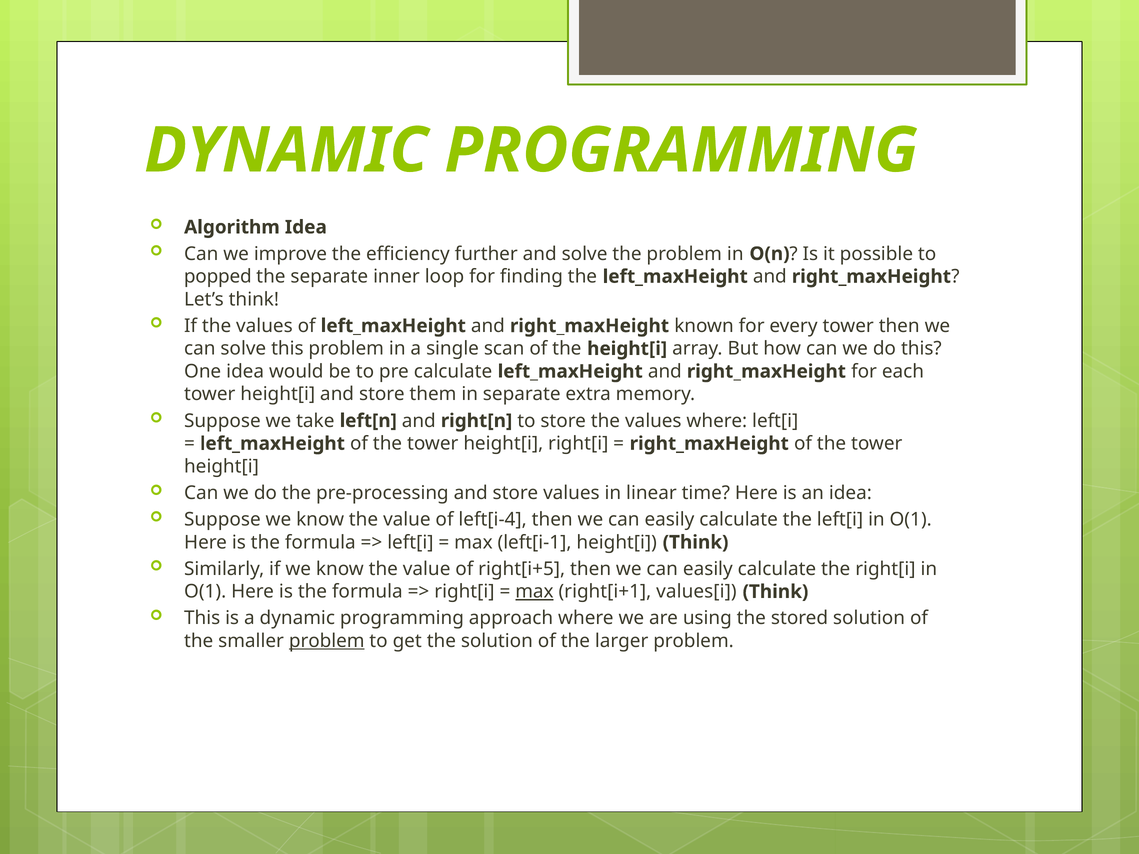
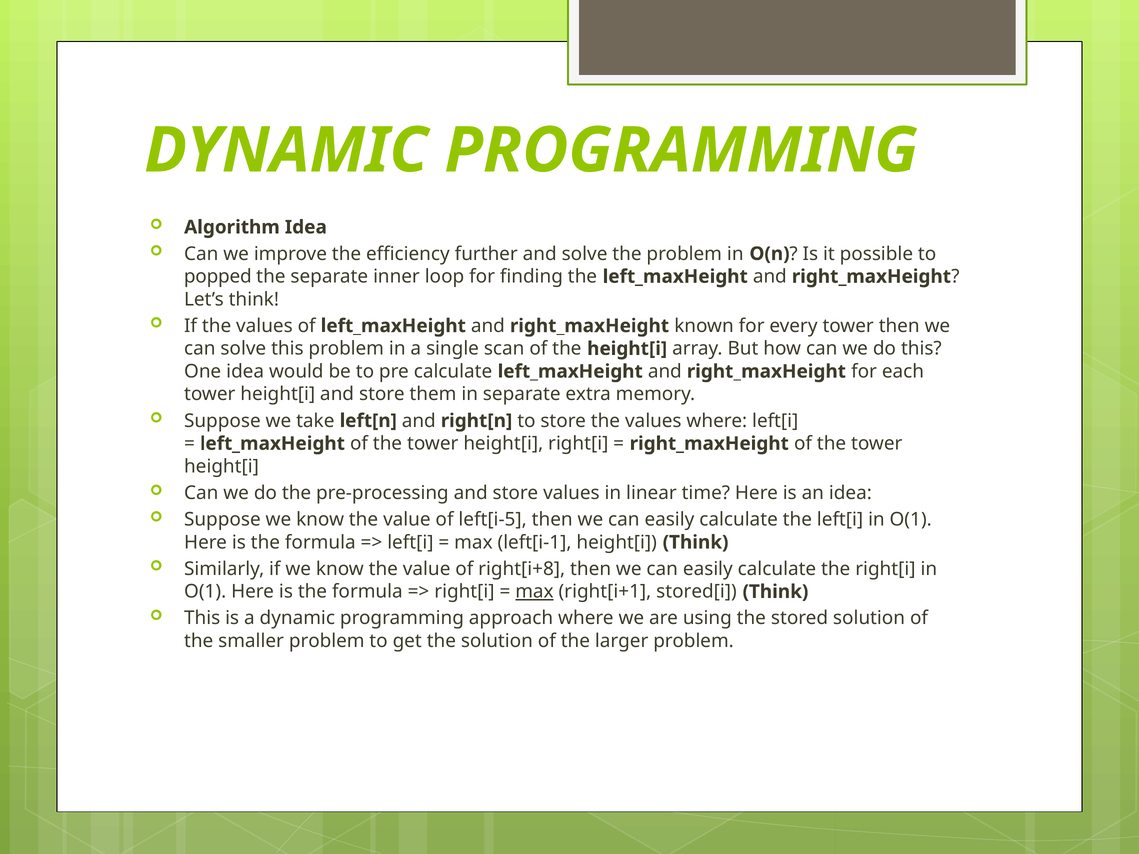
left[i-4: left[i-4 -> left[i-5 (493, 520)
right[i+5: right[i+5 -> right[i+8 (522, 569)
values[i: values[i -> stored[i (696, 592)
problem underline: present -> none (327, 641)
